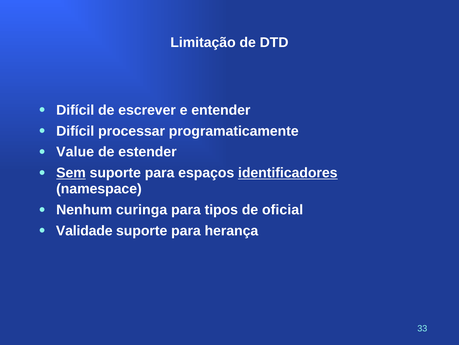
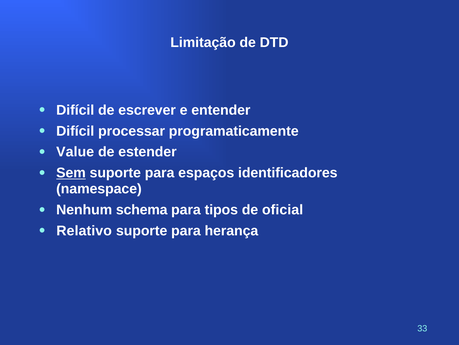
identificadores underline: present -> none (288, 173)
curinga: curinga -> schema (142, 209)
Validade: Validade -> Relativo (84, 230)
